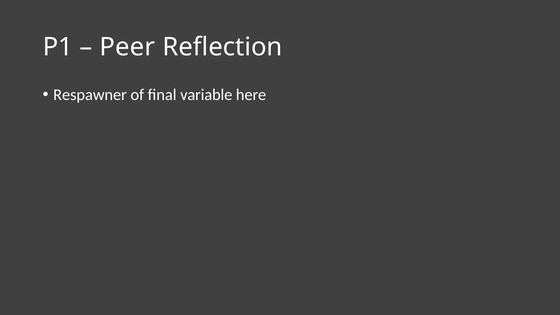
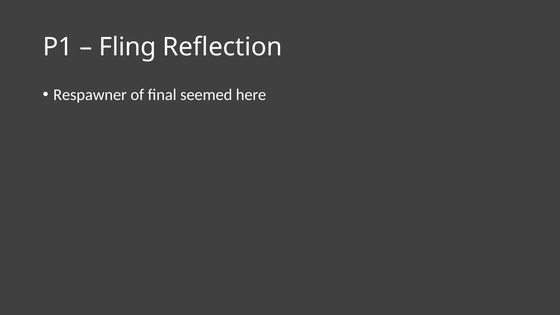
Peer: Peer -> Fling (128, 47)
variable: variable -> seemed (206, 95)
